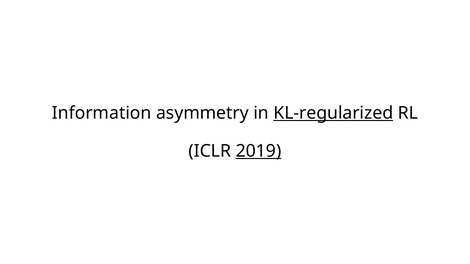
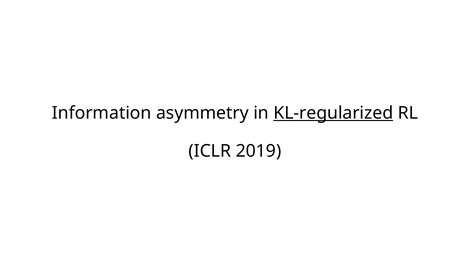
2019 underline: present -> none (259, 151)
